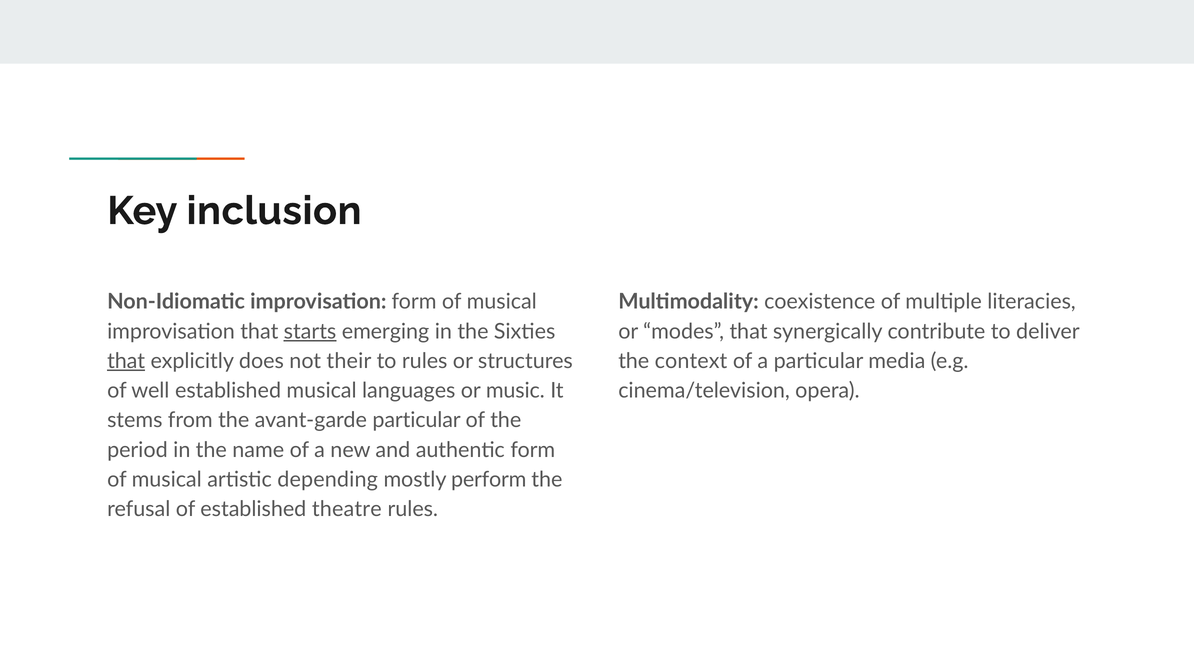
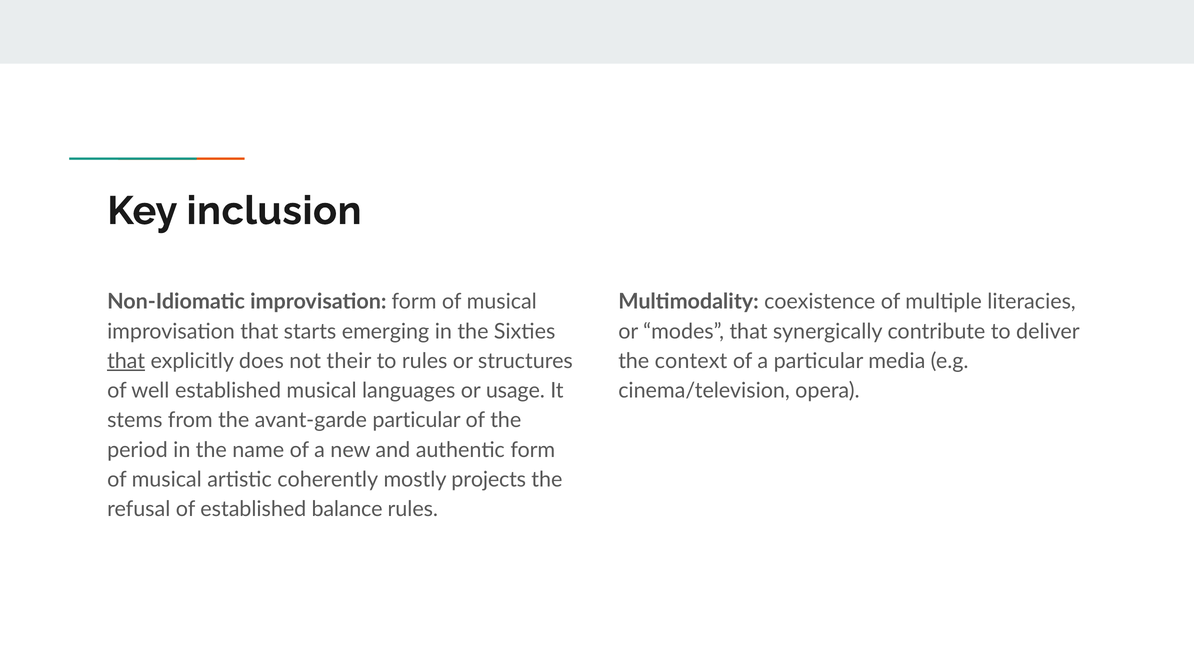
starts underline: present -> none (310, 331)
music: music -> usage (515, 390)
depending: depending -> coherently (328, 479)
perform: perform -> projects (489, 479)
theatre: theatre -> balance (347, 509)
